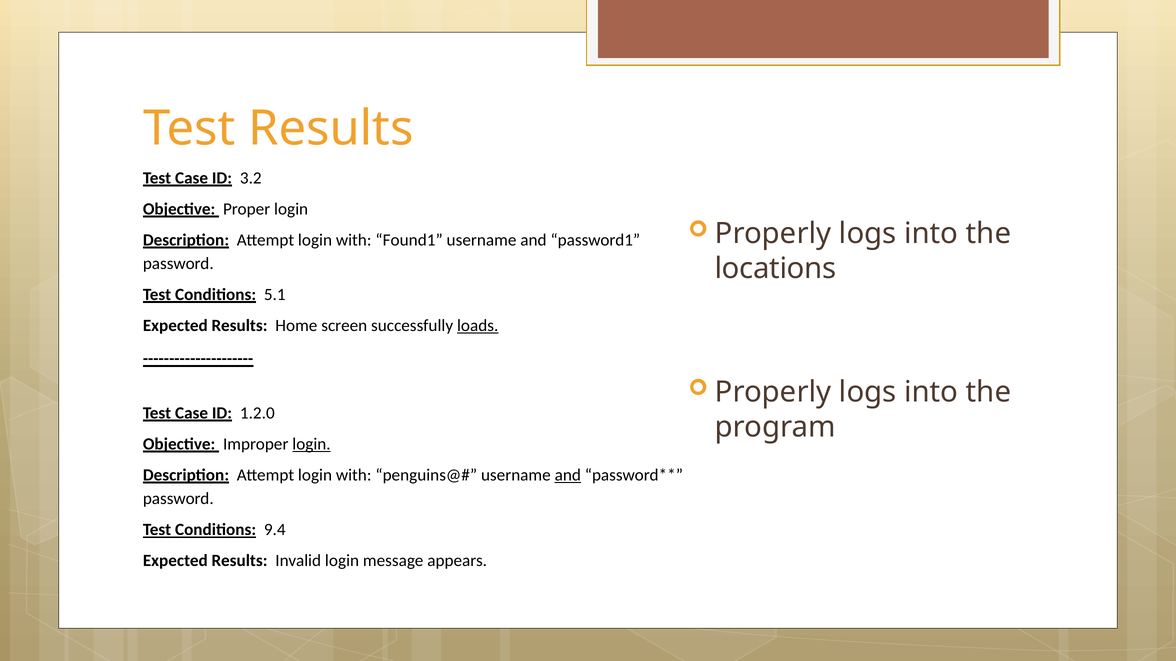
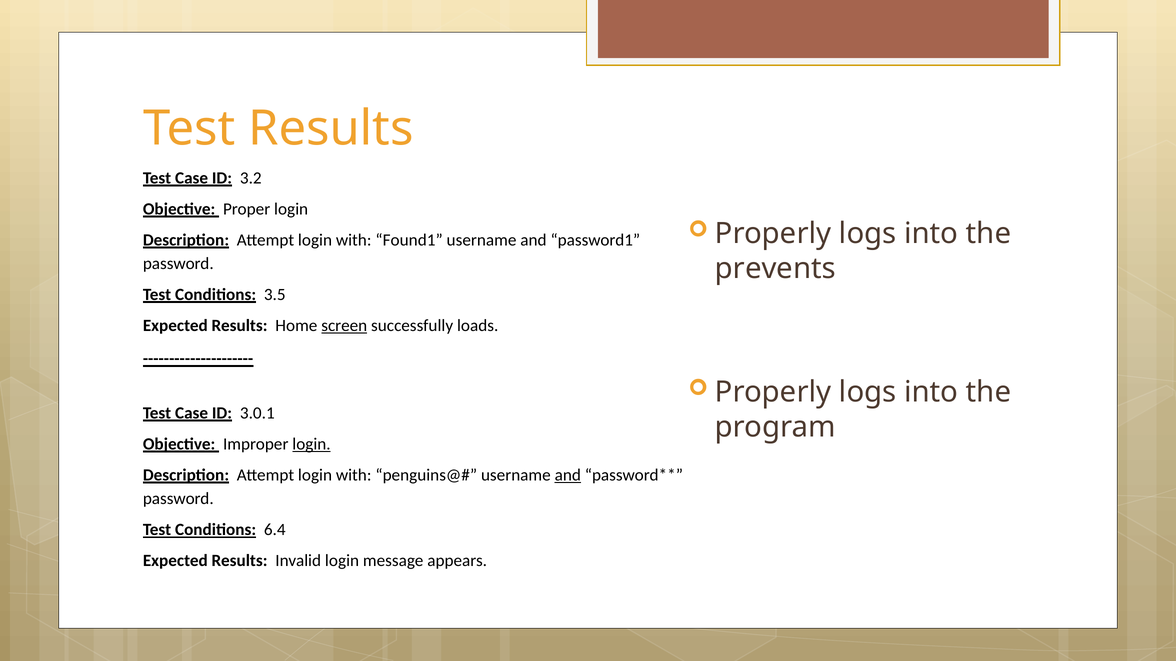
locations: locations -> prevents (775, 269)
5.1: 5.1 -> 3.5 (275, 295)
screen underline: none -> present (344, 326)
loads underline: present -> none (478, 326)
1.2.0: 1.2.0 -> 3.0.1 (257, 413)
9.4: 9.4 -> 6.4 (275, 530)
